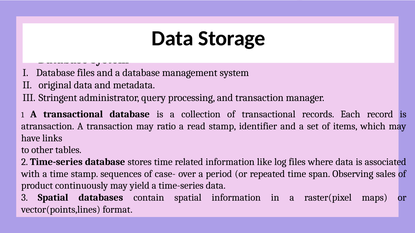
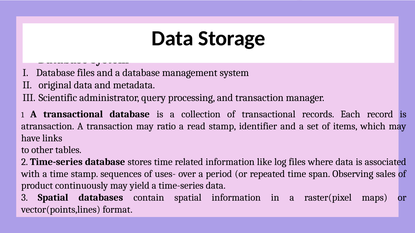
Stringent: Stringent -> Scientific (58, 98)
case-: case- -> uses- (165, 174)
